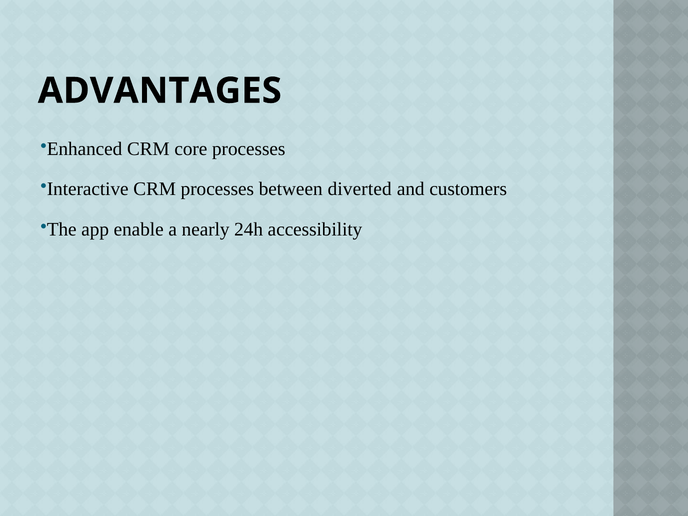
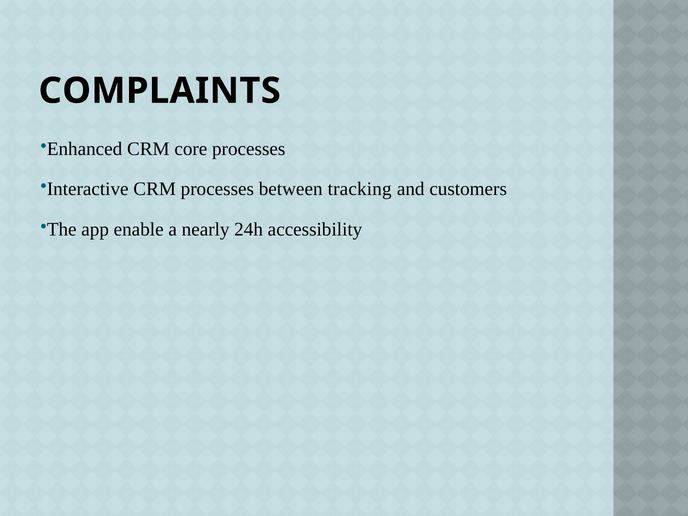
ADVANTAGES: ADVANTAGES -> COMPLAINTS (160, 91)
diverted: diverted -> tracking (360, 189)
